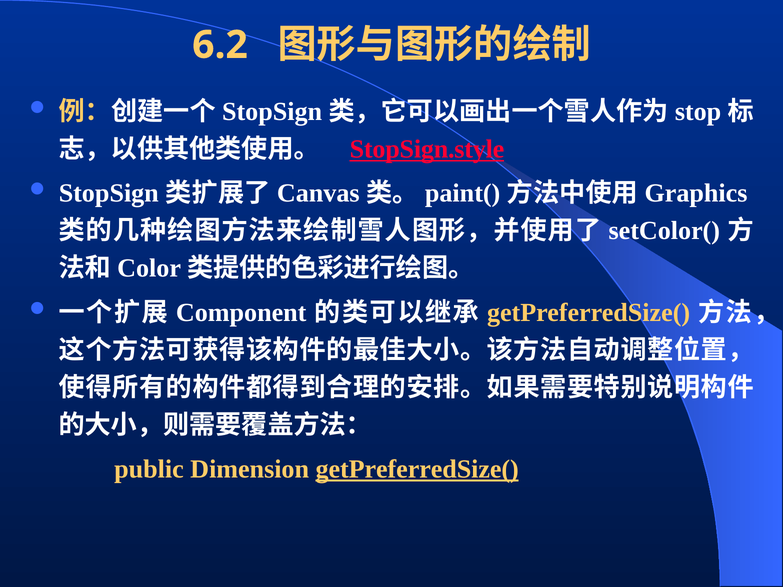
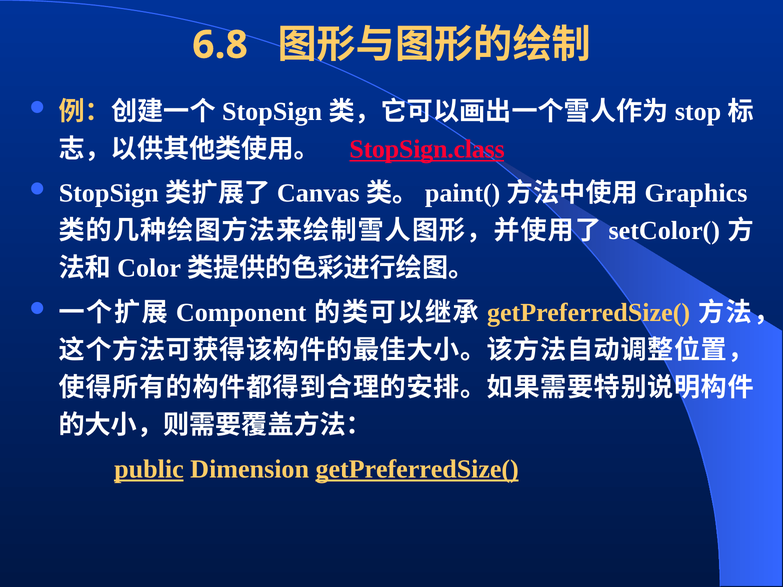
6.2: 6.2 -> 6.8 (220, 45)
StopSign.style: StopSign.style -> StopSign.class (427, 149)
public underline: none -> present (149, 469)
